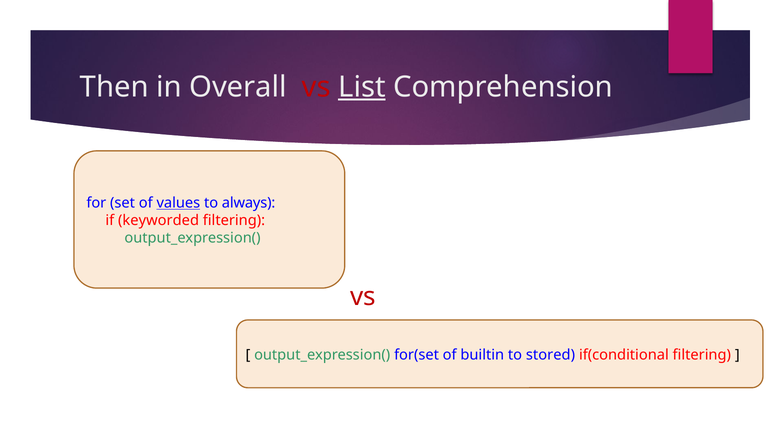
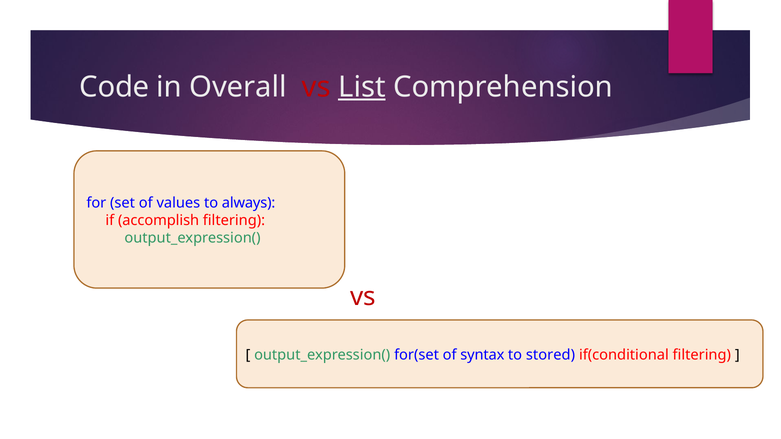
Then: Then -> Code (114, 87)
values underline: present -> none (178, 203)
keyworded: keyworded -> accomplish (159, 221)
builtin: builtin -> syntax (482, 355)
